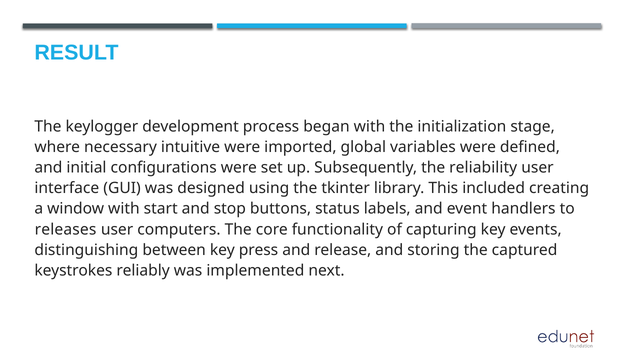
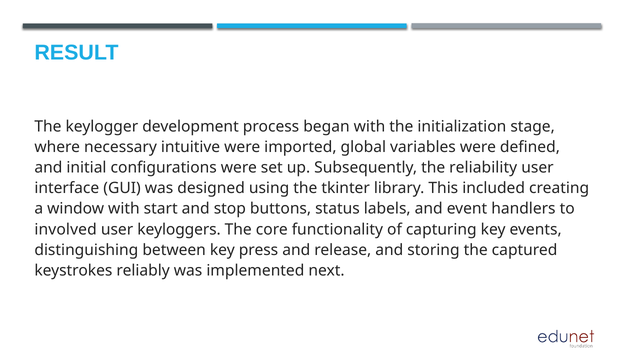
releases: releases -> involved (66, 229)
computers: computers -> keyloggers (179, 229)
